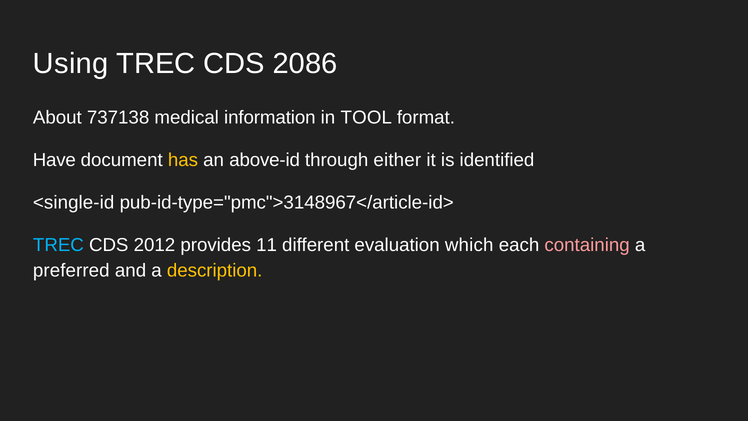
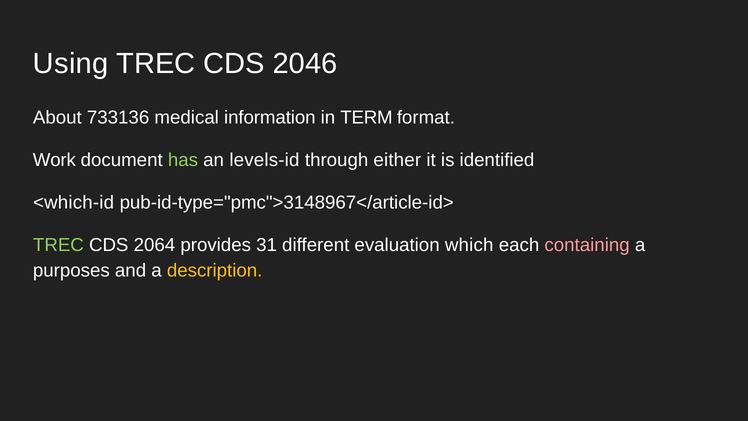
2086: 2086 -> 2046 (305, 63)
737138: 737138 -> 733136 (118, 118)
TOOL: TOOL -> TERM (366, 118)
Have: Have -> Work (54, 160)
has colour: yellow -> light green (183, 160)
above-id: above-id -> levels-id (264, 160)
<single-id: <single-id -> <which-id (74, 202)
TREC colour: light blue -> light green (58, 245)
2012: 2012 -> 2064 (154, 245)
11: 11 -> 31 (267, 245)
preferred: preferred -> purposes (71, 271)
